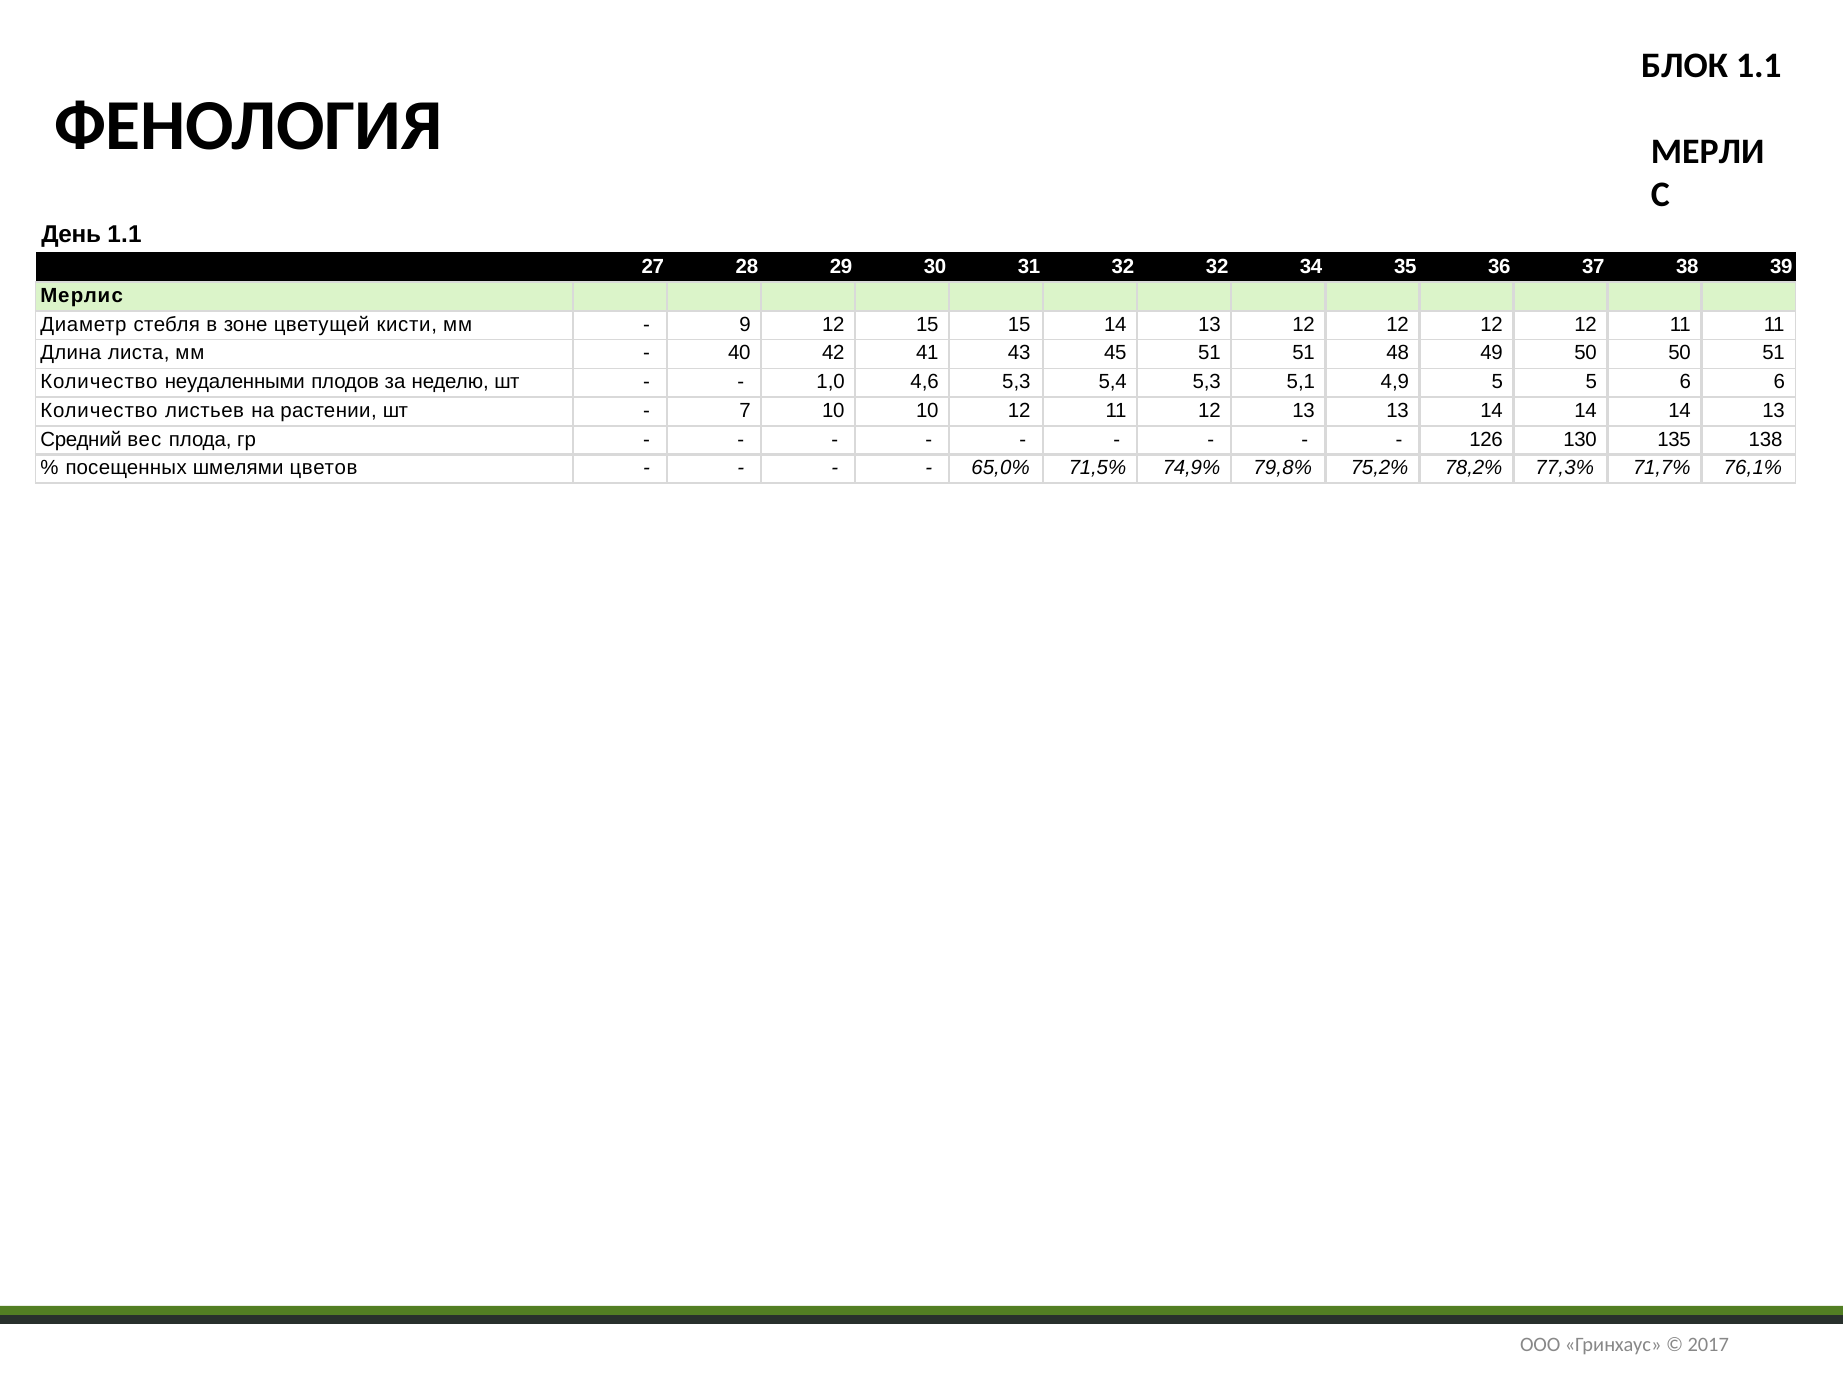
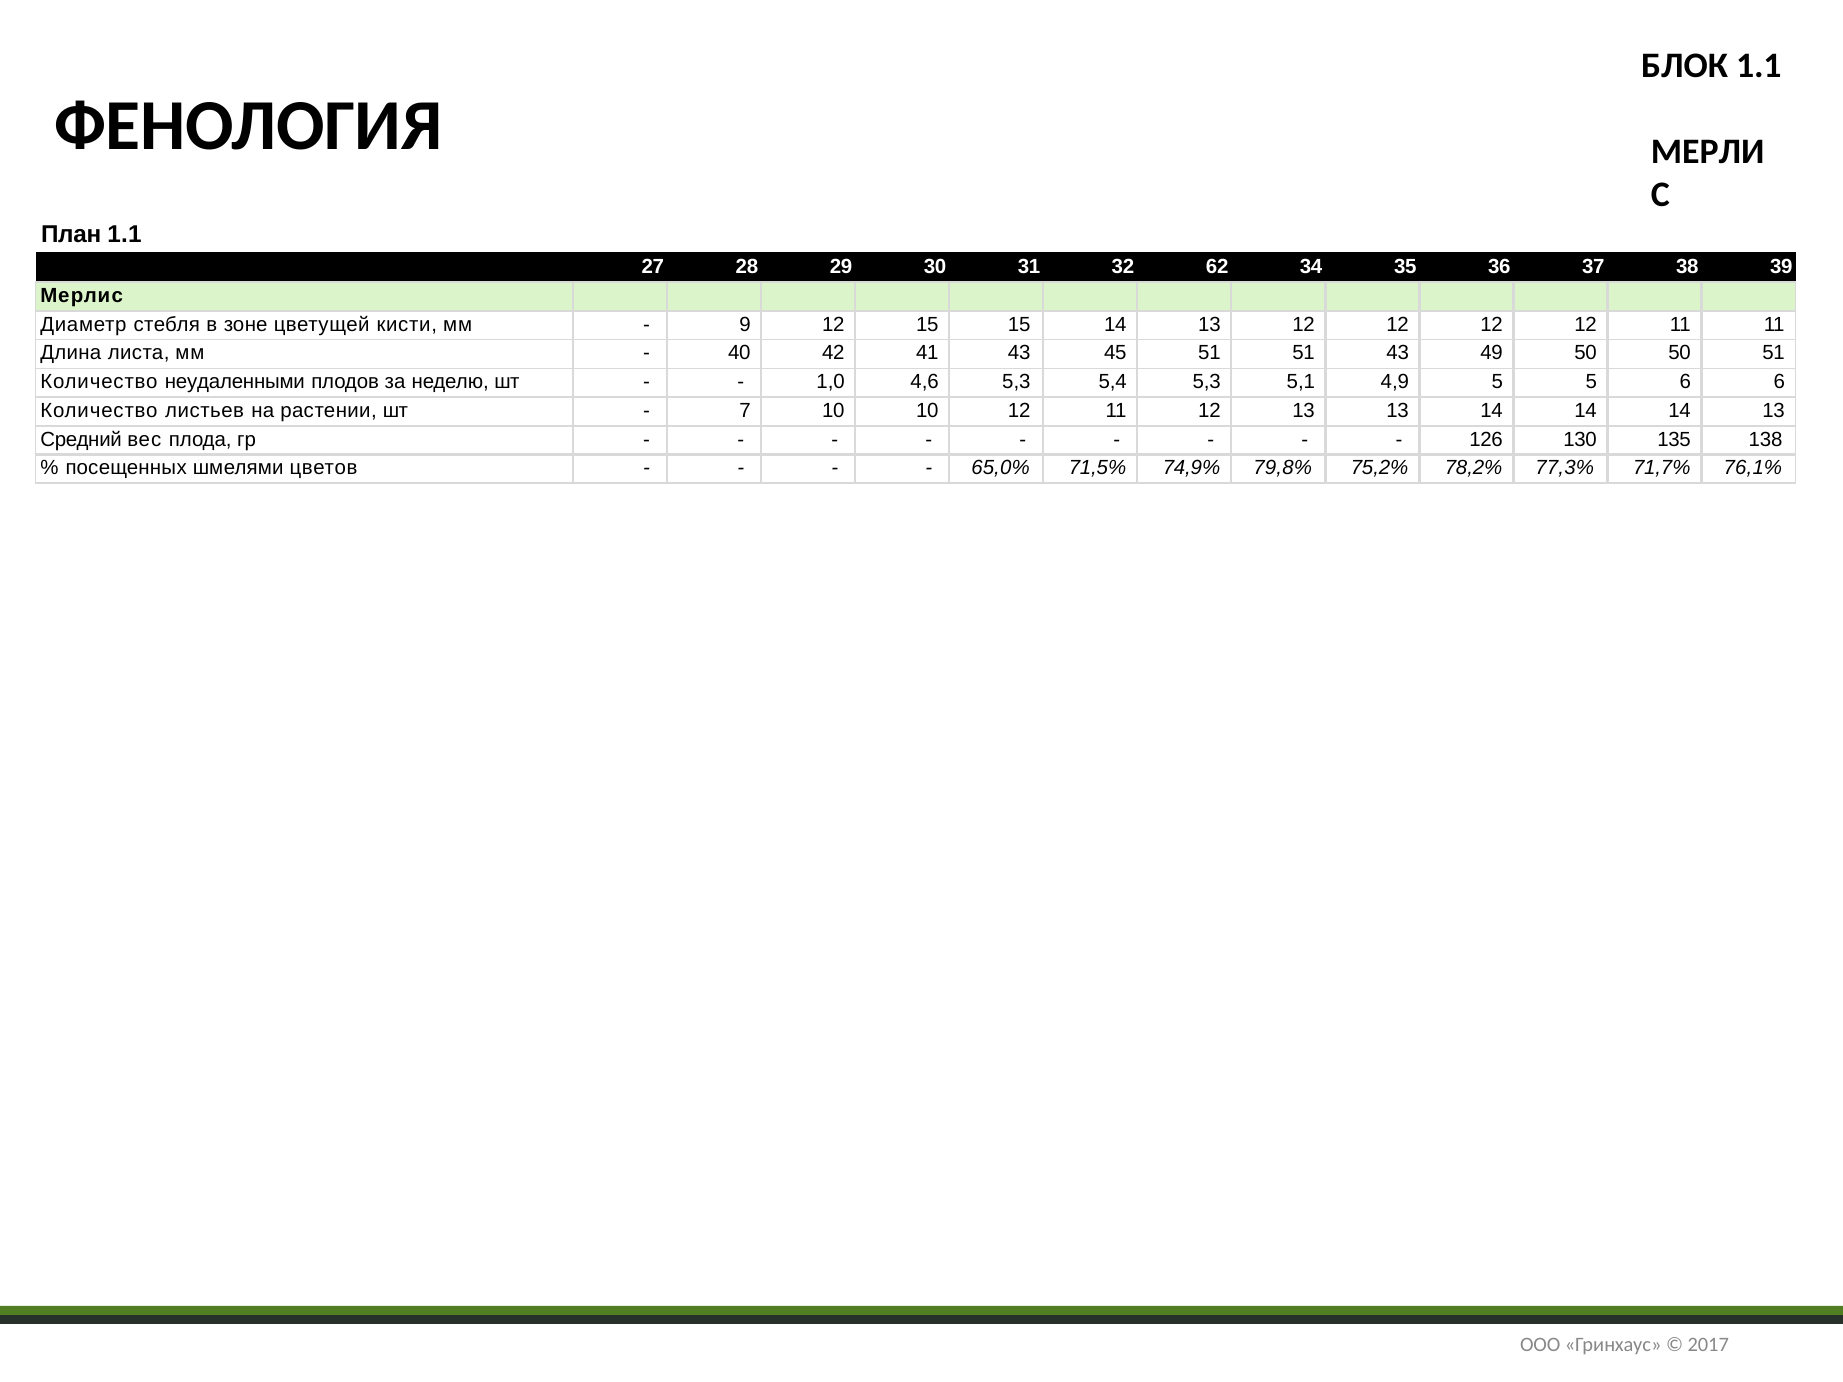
День: День -> План (71, 235)
32 32: 32 -> 62 (1217, 267)
51 48: 48 -> 43 (1398, 353)
